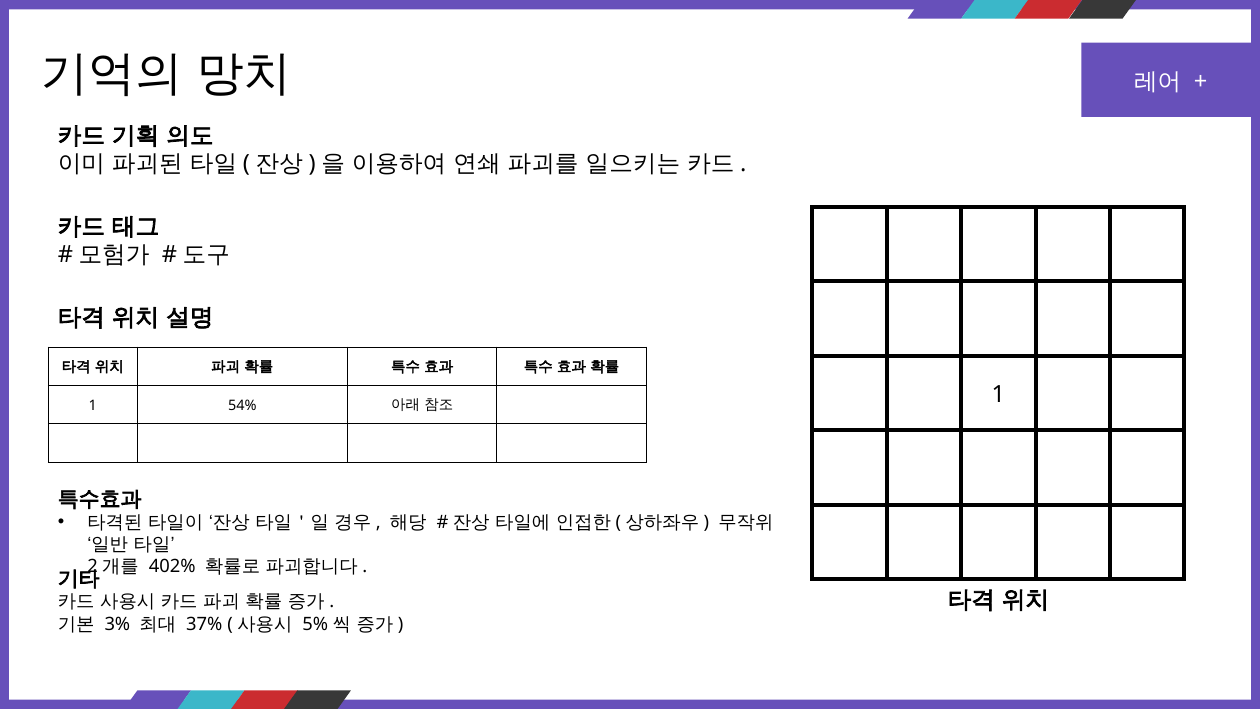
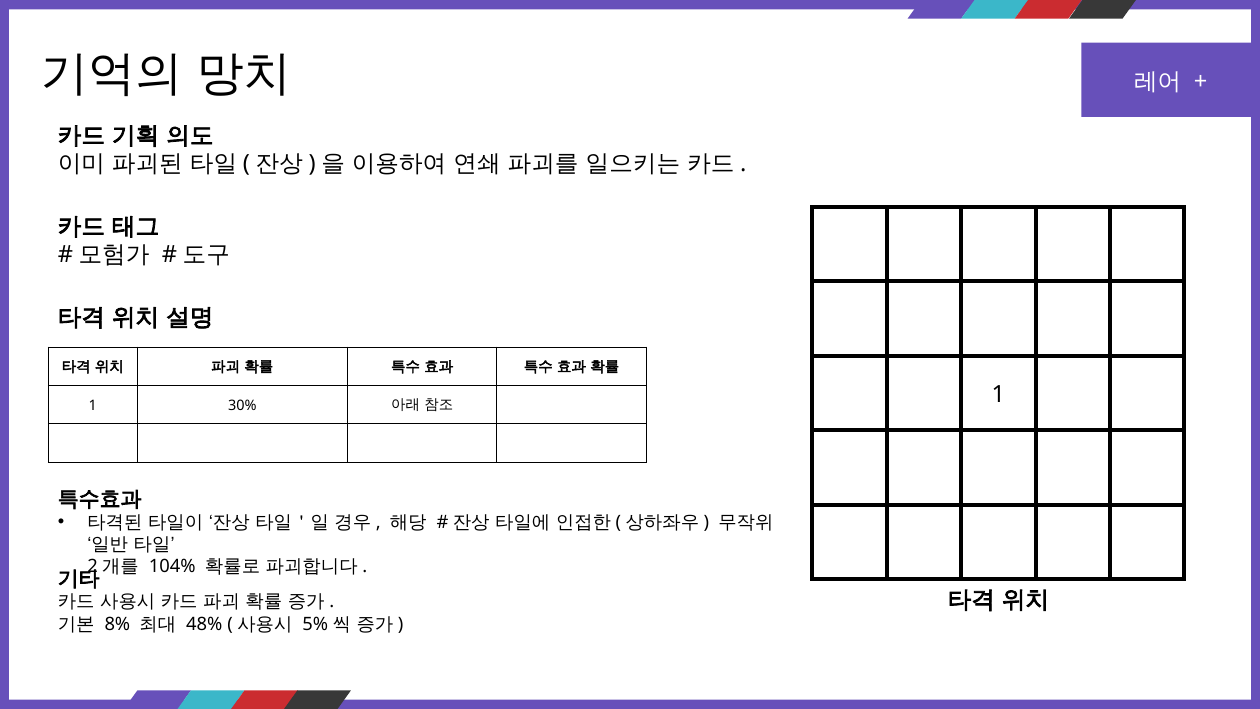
54%: 54% -> 30% (242, 405)
402%: 402% -> 104% (172, 566)
3%: 3% -> 8% (117, 624)
37%: 37% -> 48% (204, 624)
